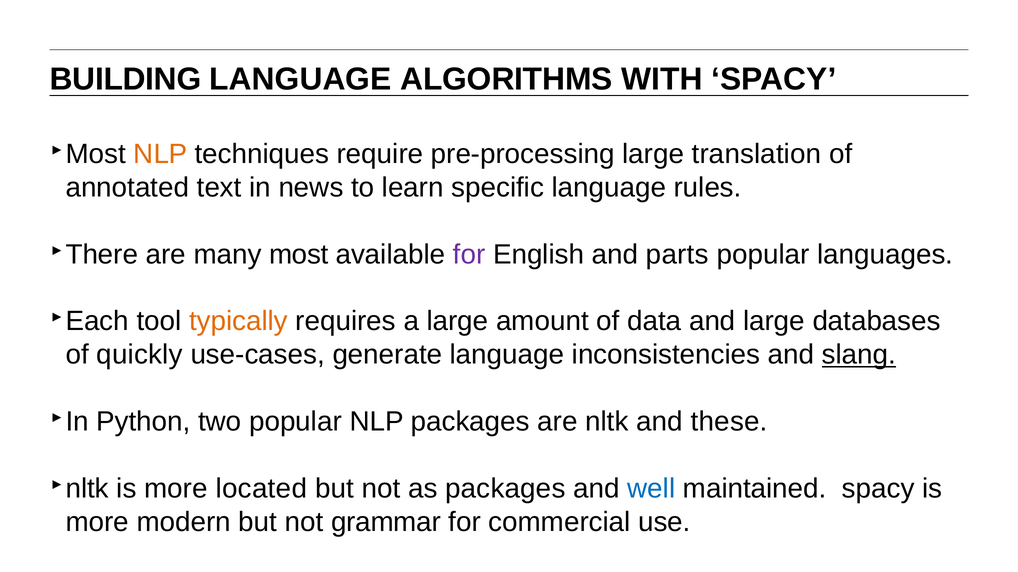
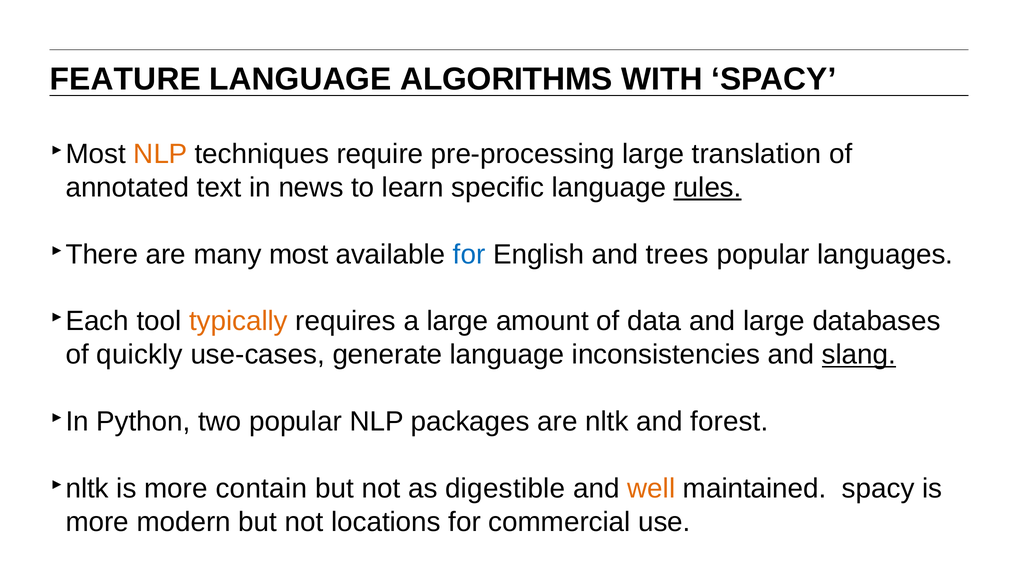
BUILDING: BUILDING -> FEATURE (125, 79)
rules underline: none -> present (708, 187)
for colour: purple -> blue (469, 254)
parts: parts -> trees (677, 254)
these: these -> forest (729, 421)
located: located -> contain (261, 488)
as packages: packages -> digestible (505, 488)
well colour: blue -> orange (651, 488)
grammar: grammar -> locations (386, 522)
